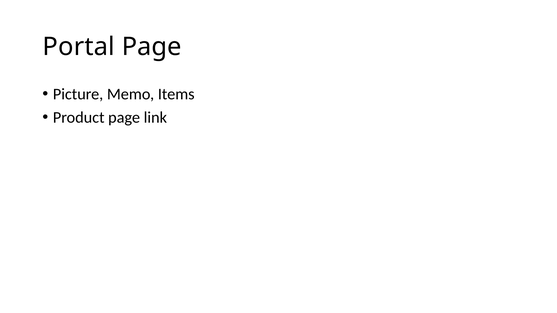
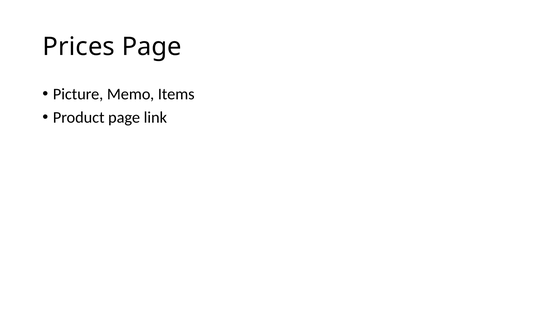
Portal: Portal -> Prices (79, 47)
